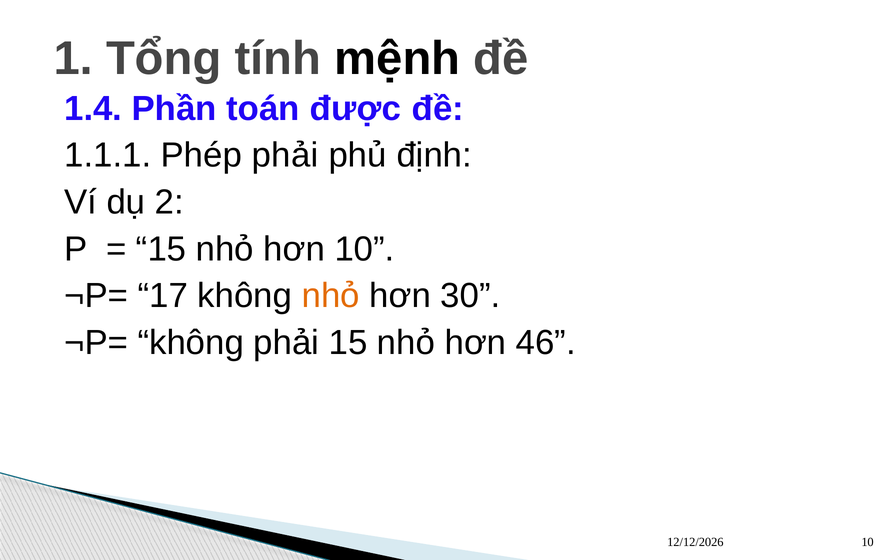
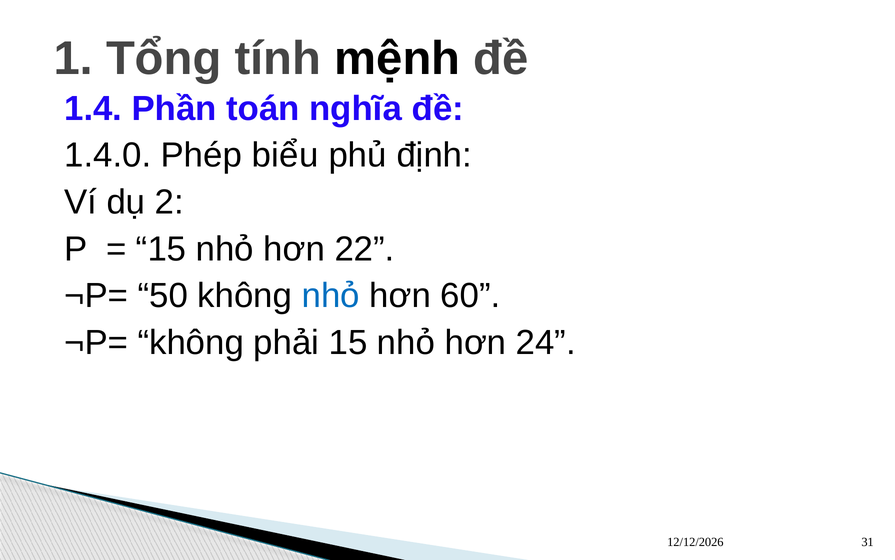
được: được -> nghĩa (356, 109)
1.1.1: 1.1.1 -> 1.4.0 (108, 155)
Phép phải: phải -> biểu (285, 155)
hơn 10: 10 -> 22 (364, 249)
17: 17 -> 50 (163, 296)
nhỏ colour: orange -> blue (331, 296)
30: 30 -> 60 (470, 296)
46: 46 -> 24 (546, 342)
10: 10 -> 31 (868, 541)
